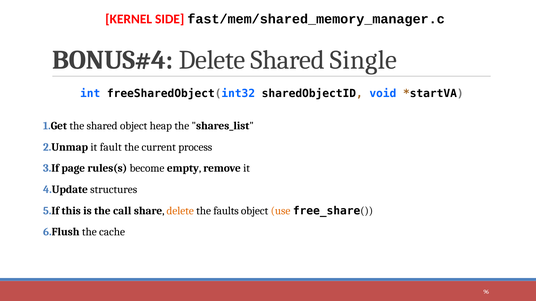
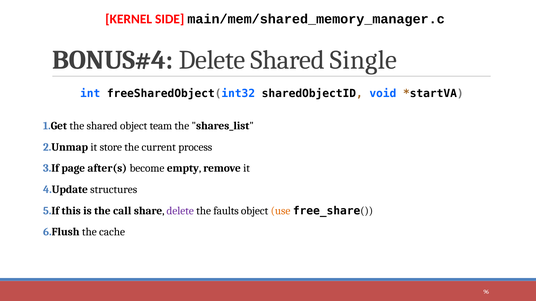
fast/mem/shared_memory_manager.c: fast/mem/shared_memory_manager.c -> main/mem/shared_memory_manager.c (316, 19)
heap: heap -> team (161, 126)
fault: fault -> store (111, 147)
rules(s: rules(s -> after(s (107, 169)
delete colour: orange -> purple (180, 211)
